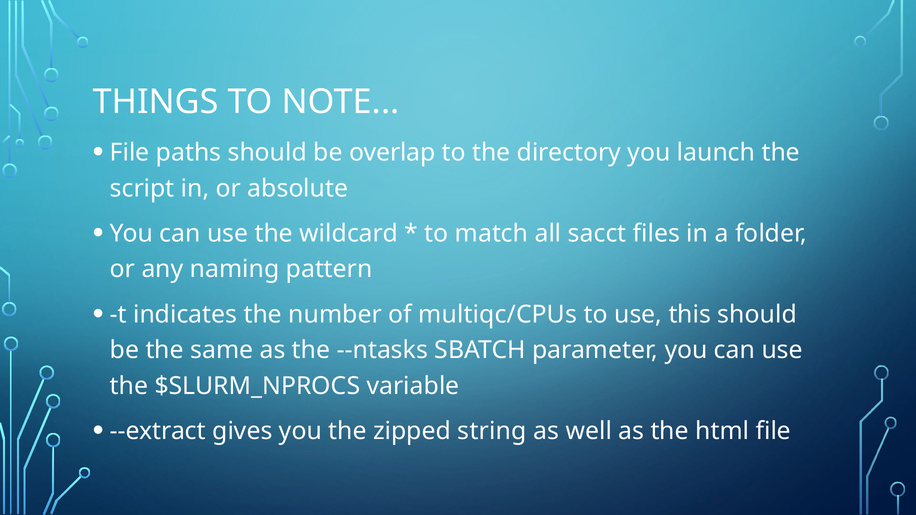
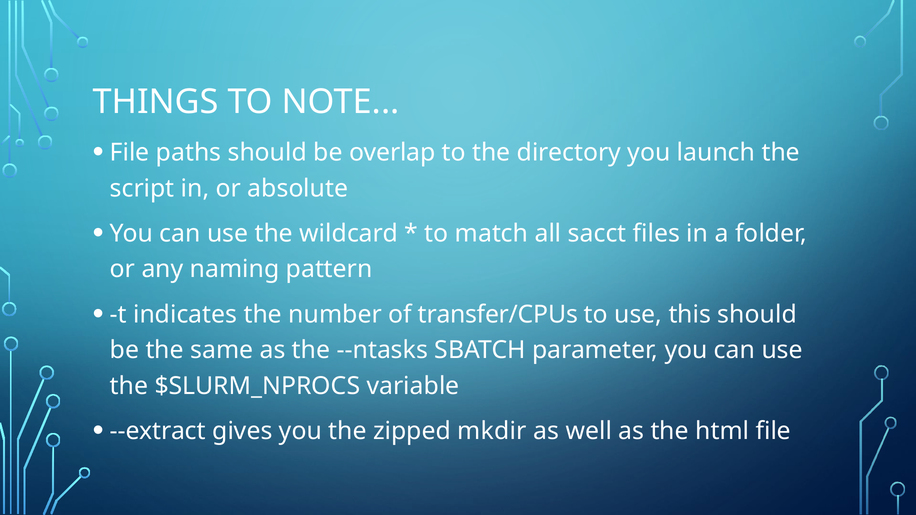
multiqc/CPUs: multiqc/CPUs -> transfer/CPUs (498, 315)
string: string -> mkdir (492, 431)
